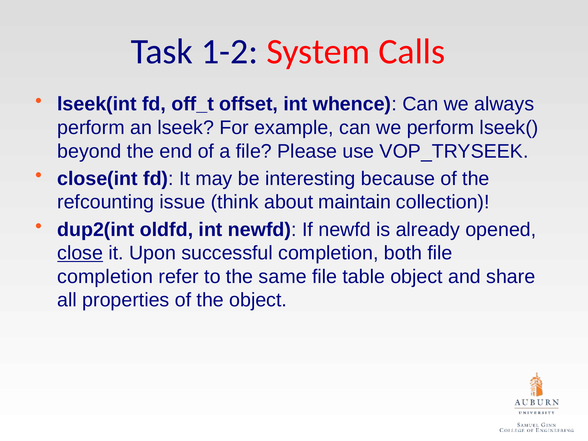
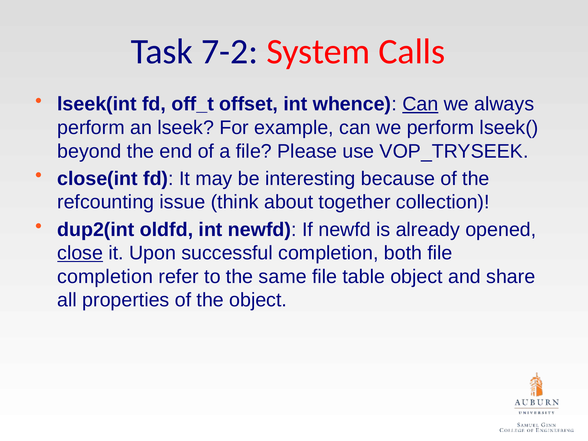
1-2: 1-2 -> 7-2 (230, 52)
Can underline: none -> present (420, 104)
maintain: maintain -> together (355, 202)
